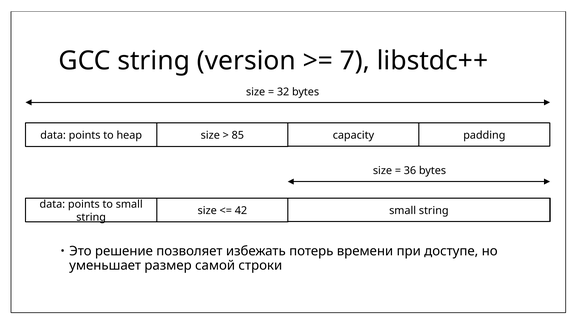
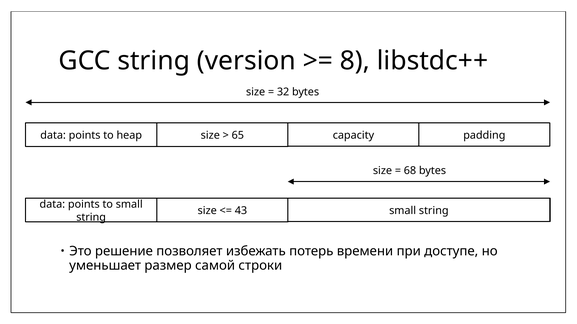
7: 7 -> 8 (355, 61)
85: 85 -> 65 (238, 136)
36: 36 -> 68 (410, 171)
42: 42 -> 43 (241, 211)
